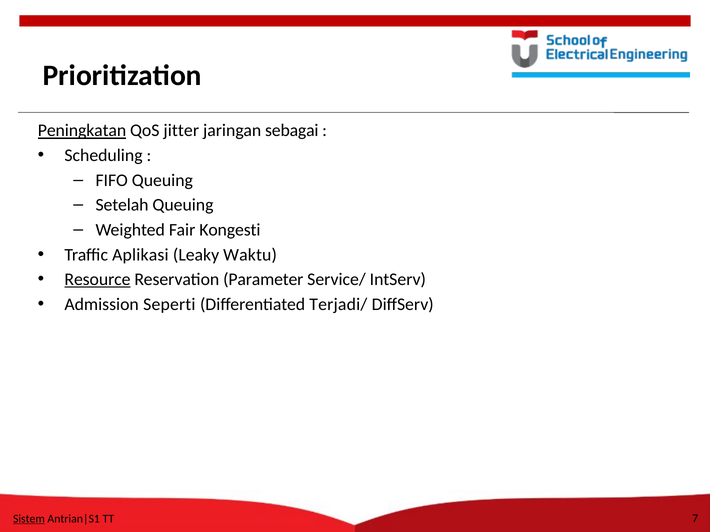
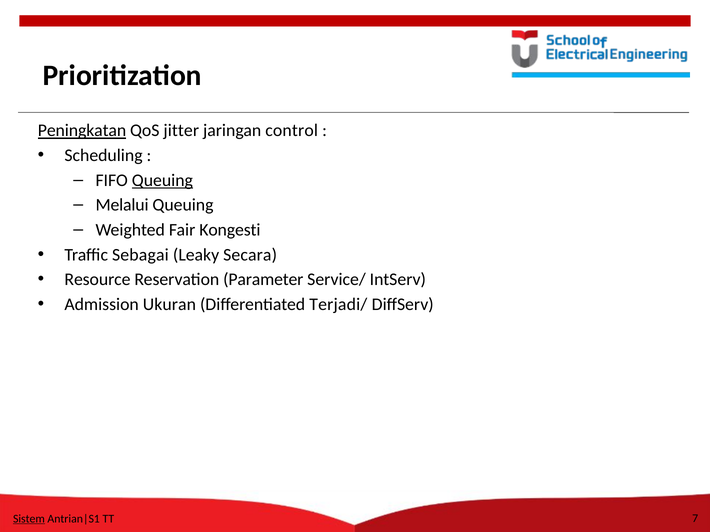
sebagai: sebagai -> control (292, 131)
Queuing underline: none -> present (162, 180)
Setelah: Setelah -> Melalui (122, 205)
Aplikasi: Aplikasi -> Sebagai (140, 255)
Waktu: Waktu -> Secara (250, 255)
Resource underline: present -> none (97, 280)
Seperti: Seperti -> Ukuran (169, 305)
